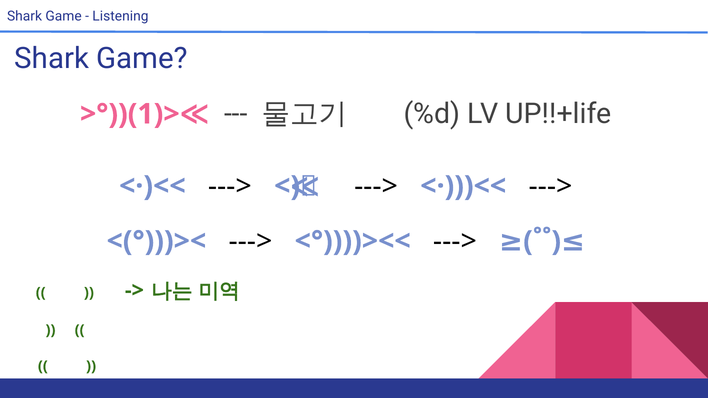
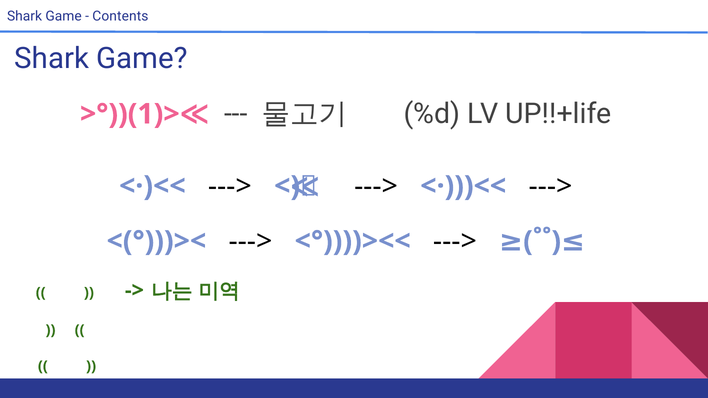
Listening: Listening -> Contents (120, 16)
